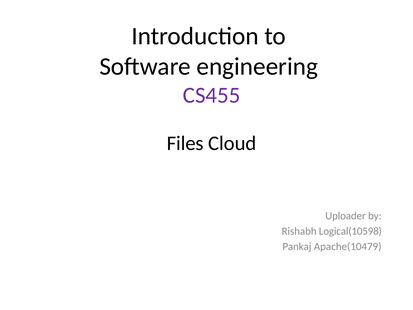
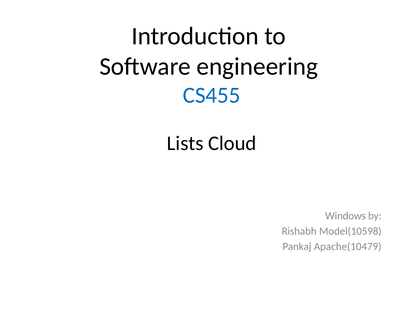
CS455 colour: purple -> blue (212, 95)
Files: Files -> Lists (185, 143)
Uploader: Uploader -> Windows (346, 216)
Logical(10598: Logical(10598 -> Model(10598 (350, 231)
